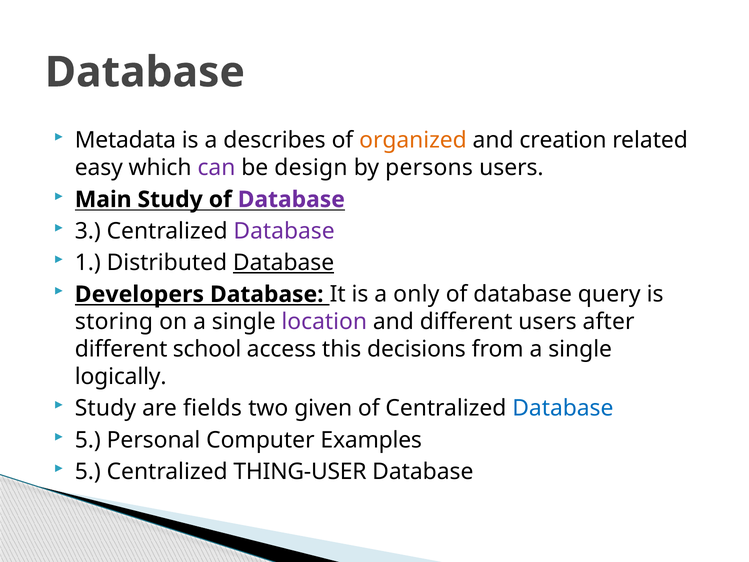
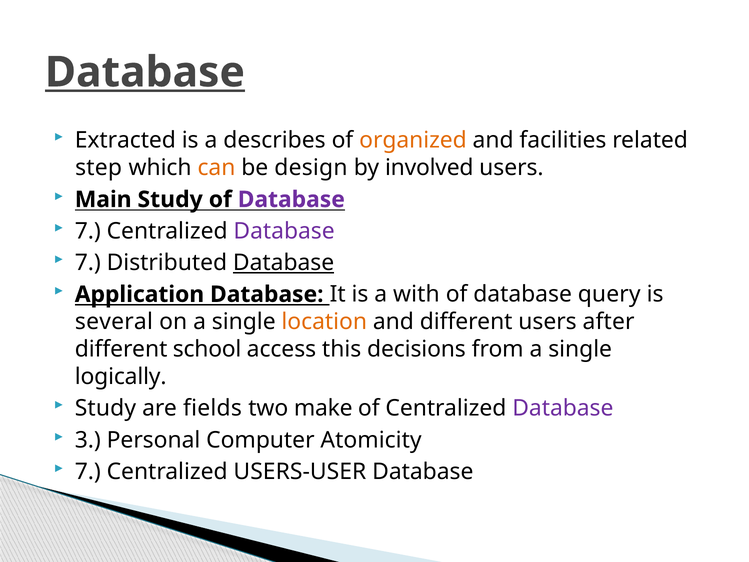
Database underline: none -> present (145, 72)
Metadata: Metadata -> Extracted (125, 140)
creation: creation -> facilities (563, 140)
easy: easy -> step (99, 168)
can colour: purple -> orange (216, 168)
persons: persons -> involved (429, 168)
3: 3 -> 7 (88, 231)
1: 1 -> 7 (88, 263)
Developers: Developers -> Application (139, 294)
only: only -> with (416, 294)
storing: storing -> several (114, 322)
location colour: purple -> orange (324, 322)
given: given -> make (323, 408)
Database colour: blue -> purple (563, 408)
5: 5 -> 3 (88, 440)
Examples: Examples -> Atomicity (371, 440)
5: 5 -> 7 (88, 471)
THING-USER: THING-USER -> USERS-USER (300, 471)
